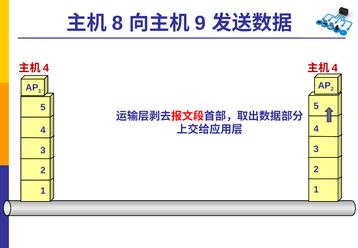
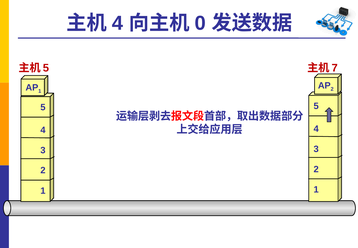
8: 8 -> 4 (118, 23)
9: 9 -> 0 (200, 23)
4: 4 -> 5 (46, 68)
4: 4 -> 7 (335, 68)
